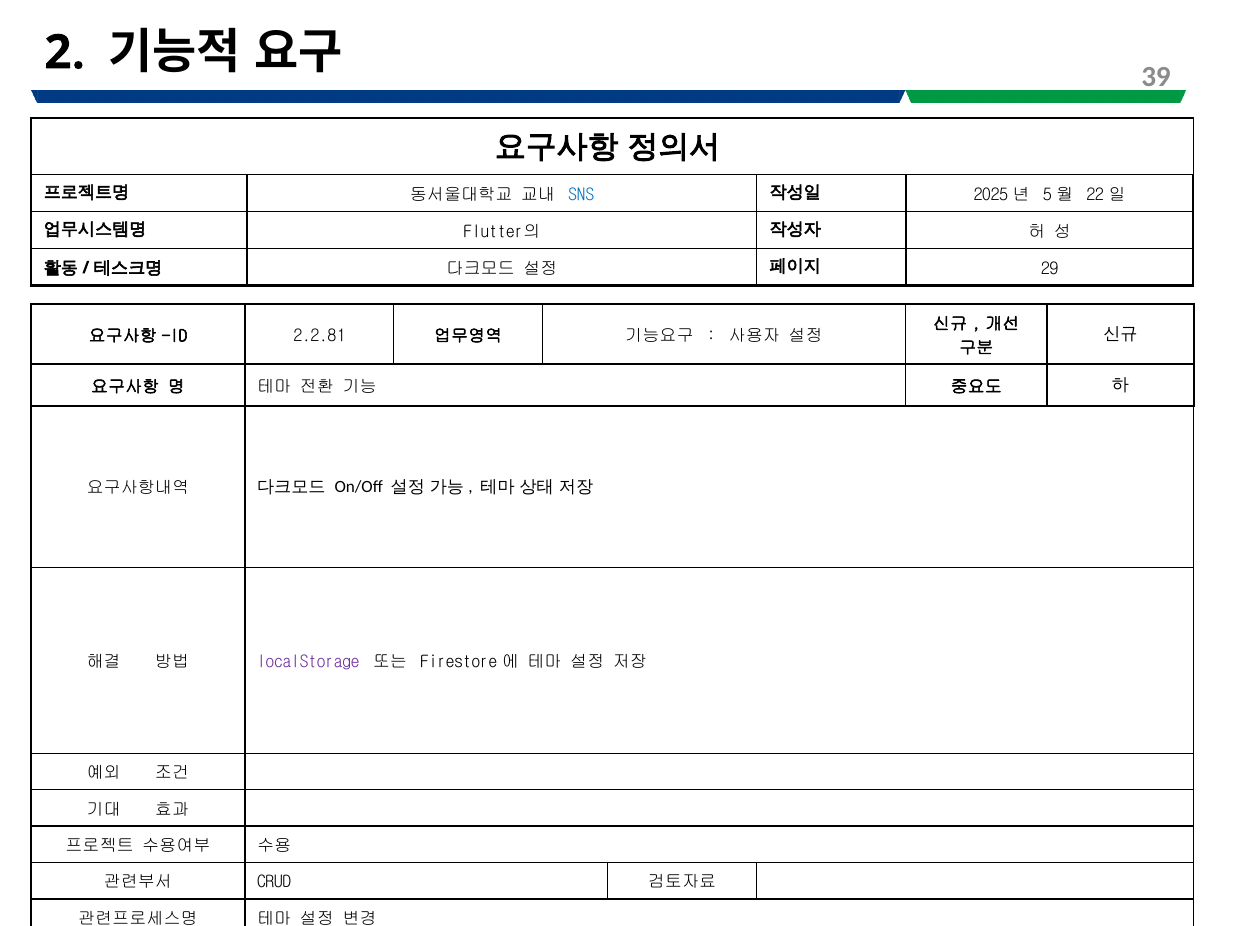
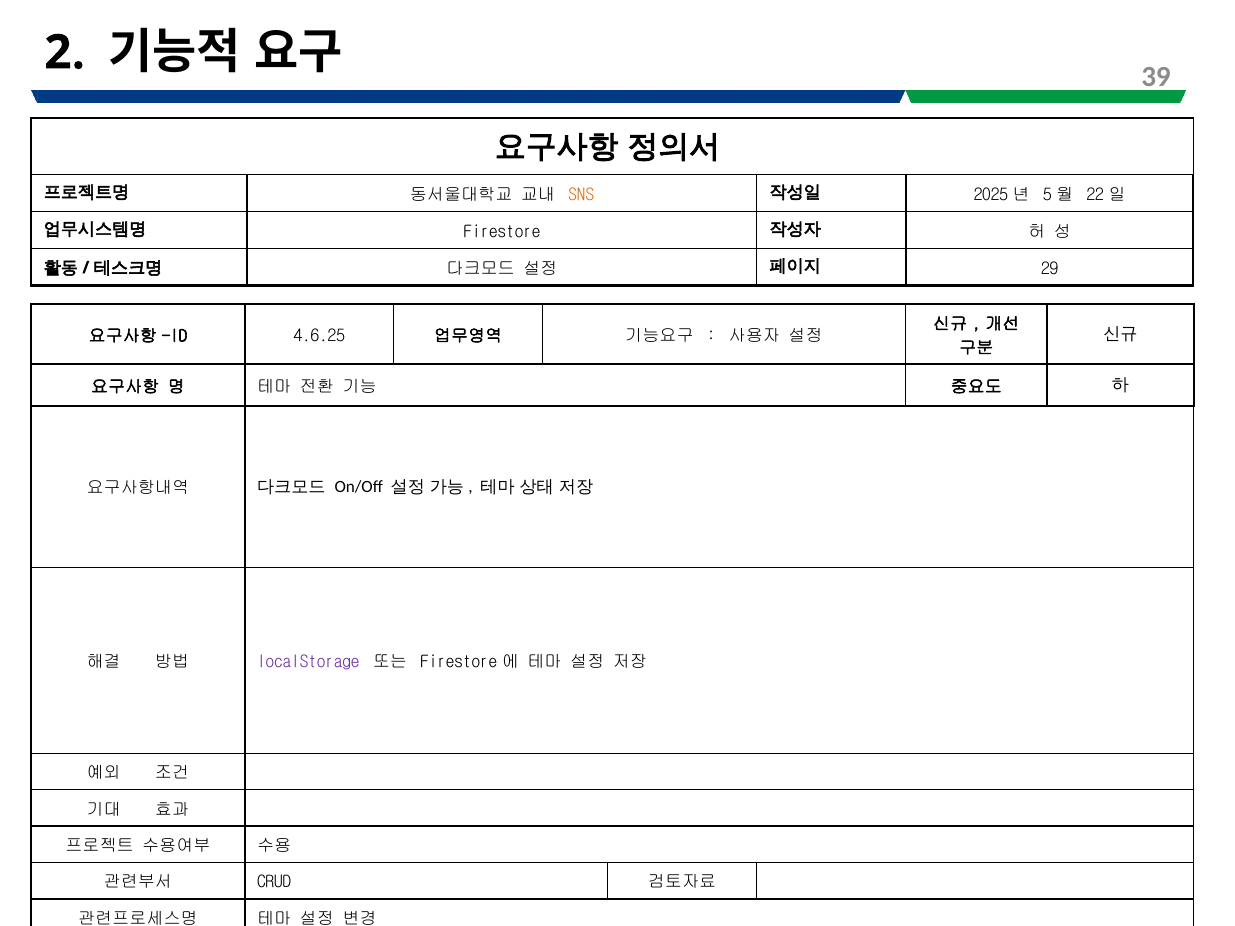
SNS colour: blue -> orange (581, 195)
Flutter의: Flutter의 -> Firestore (502, 232)
2.2.81: 2.2.81 -> 4.6.25 (319, 336)
